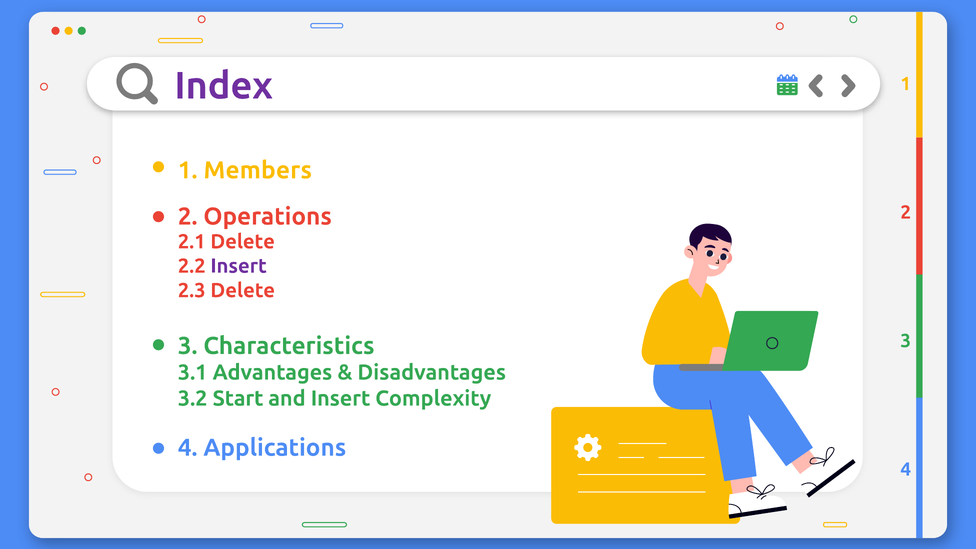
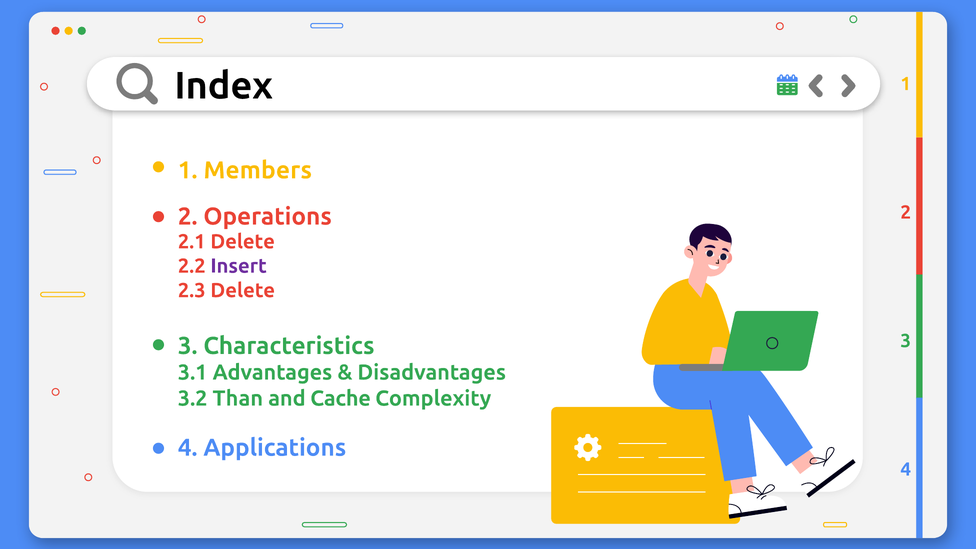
Index colour: purple -> black (224, 86)
Start: Start -> Than (238, 398)
and Insert: Insert -> Cache (341, 398)
